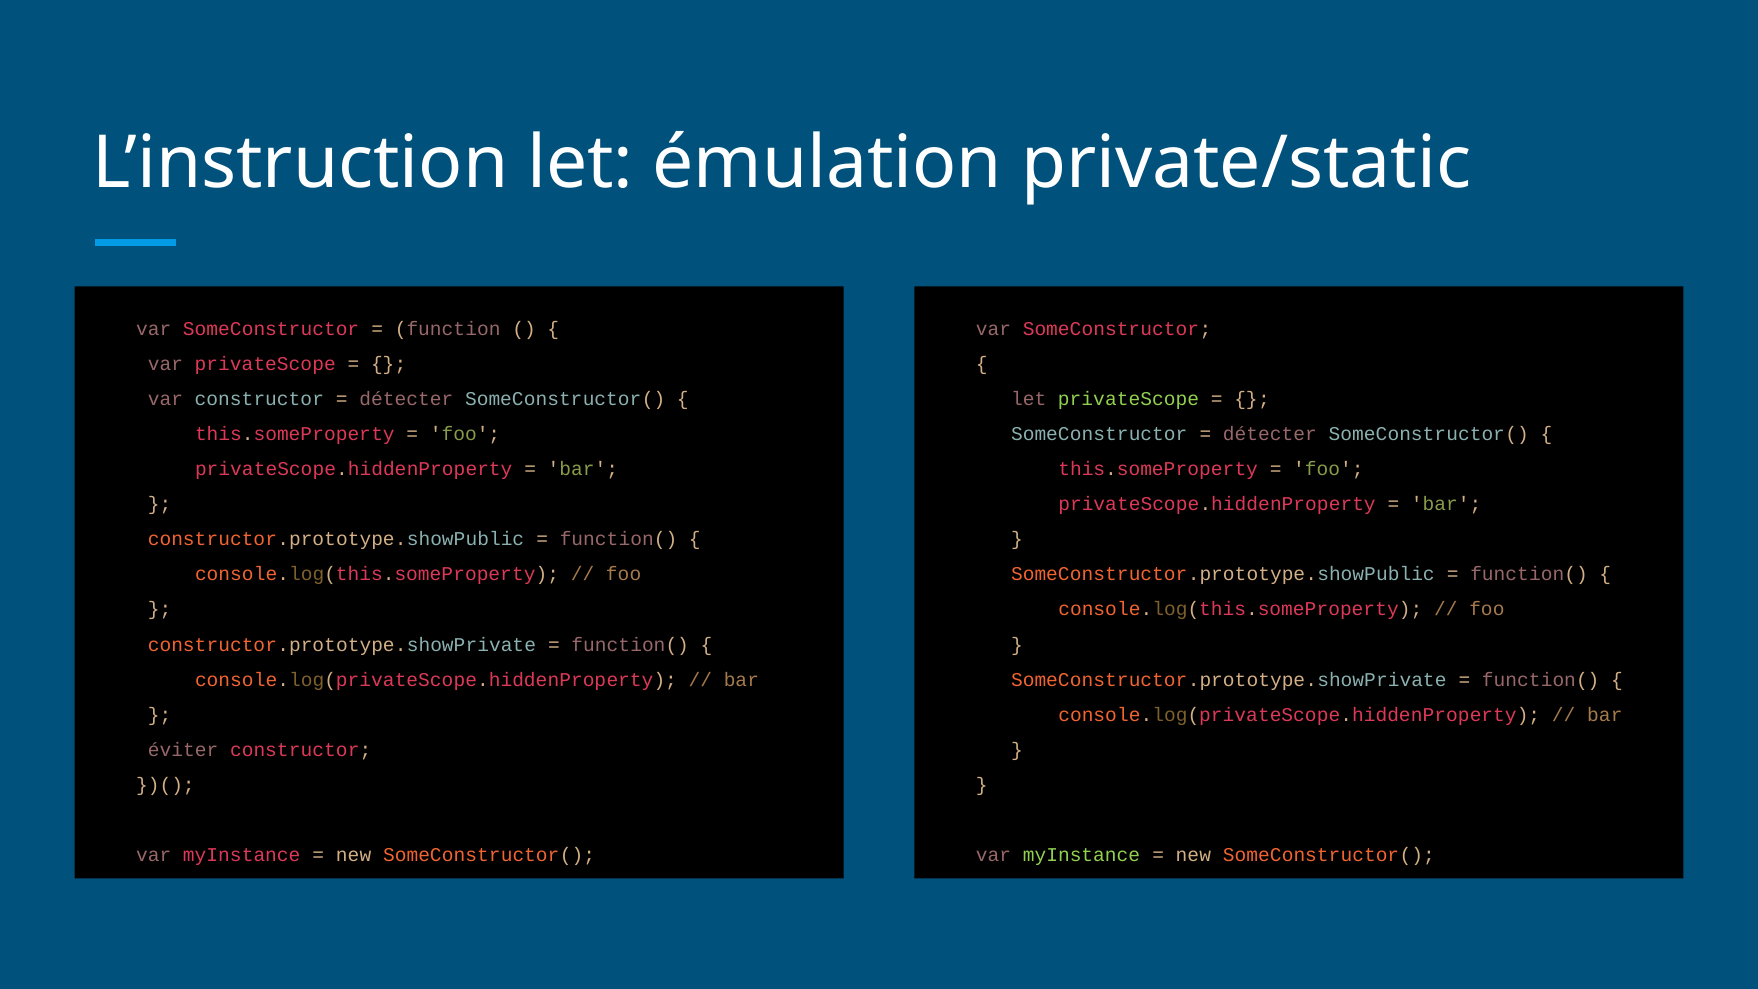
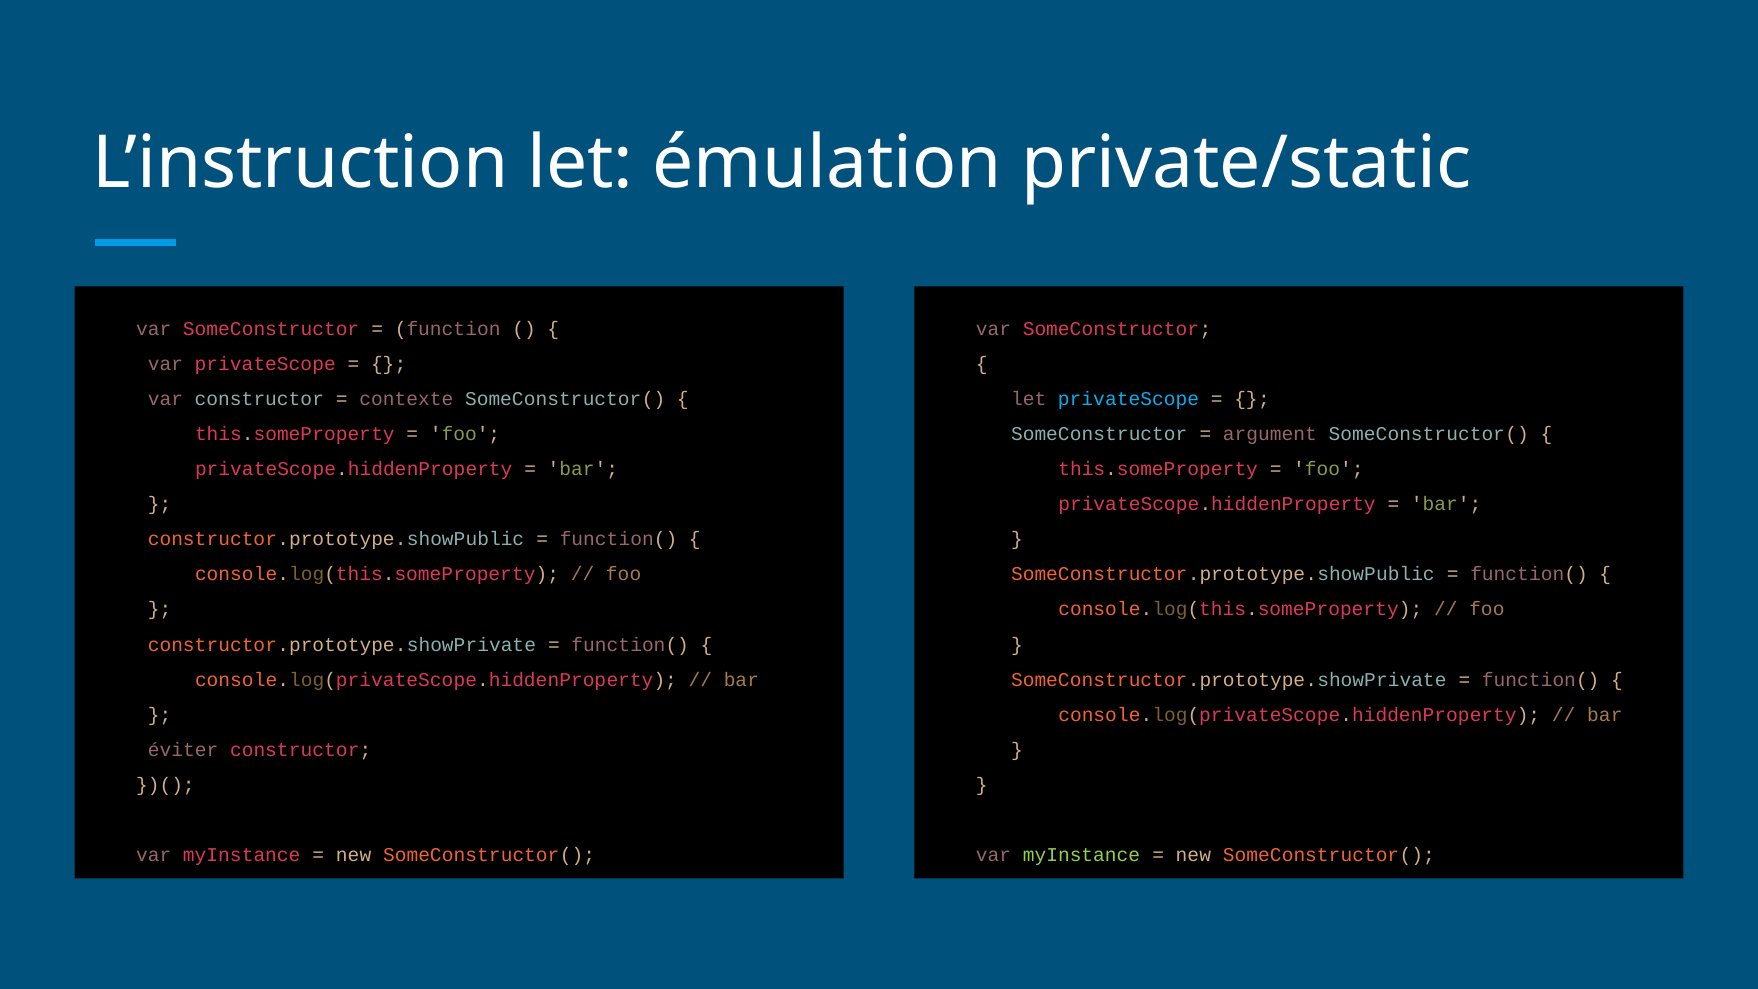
détecter: détecter -> contexte (406, 399)
privateScope colour: light green -> light blue (1128, 399)
détecter: détecter -> argument (1270, 434)
